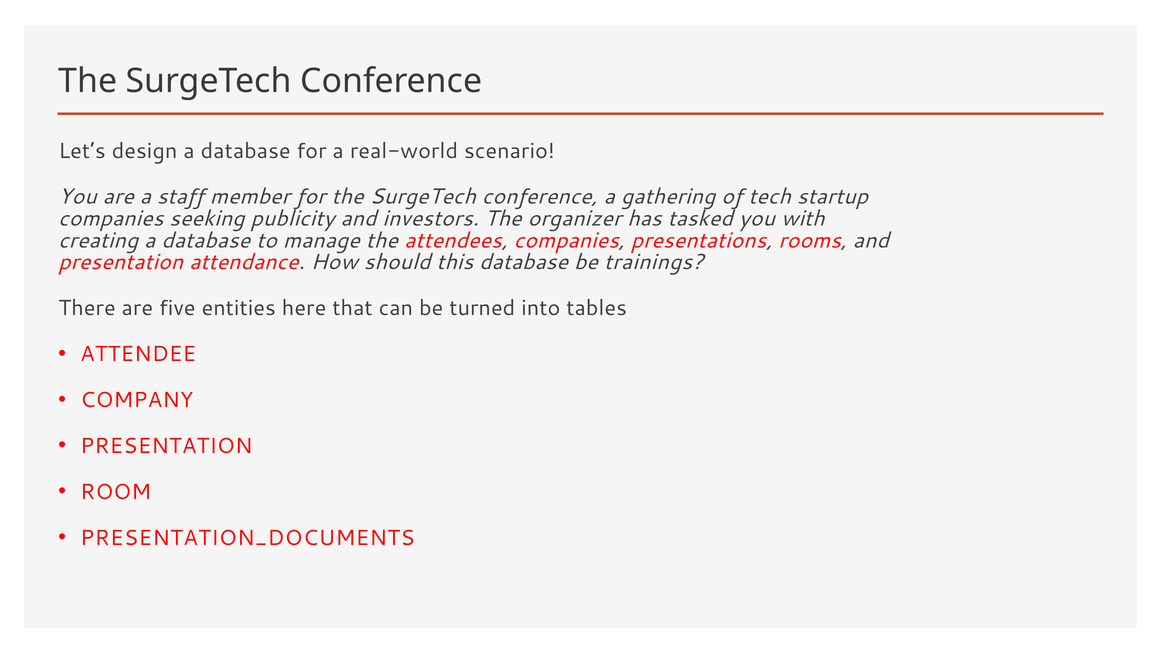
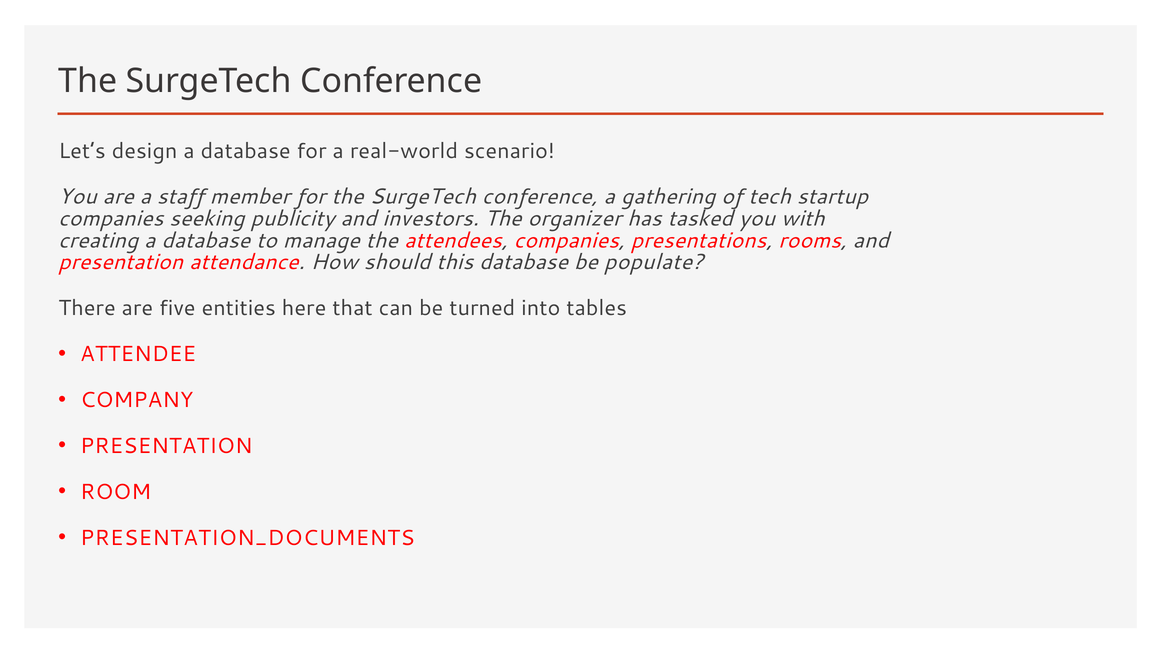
trainings: trainings -> populate (654, 262)
